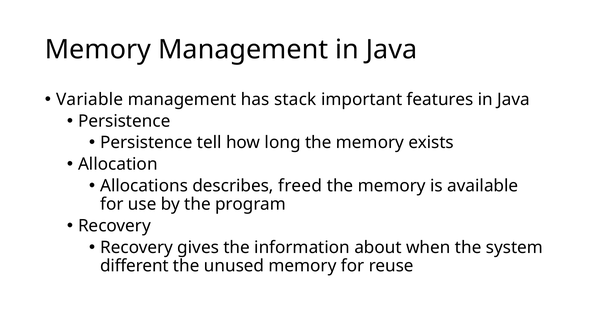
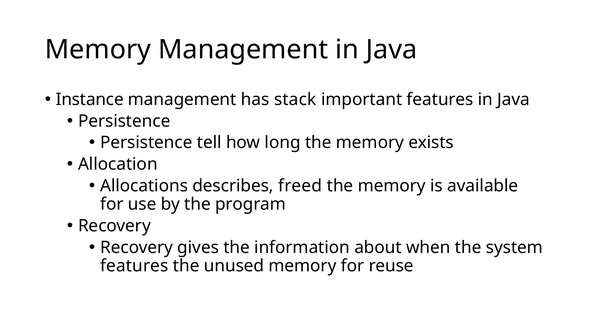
Variable: Variable -> Instance (90, 100)
different: different -> features (134, 266)
